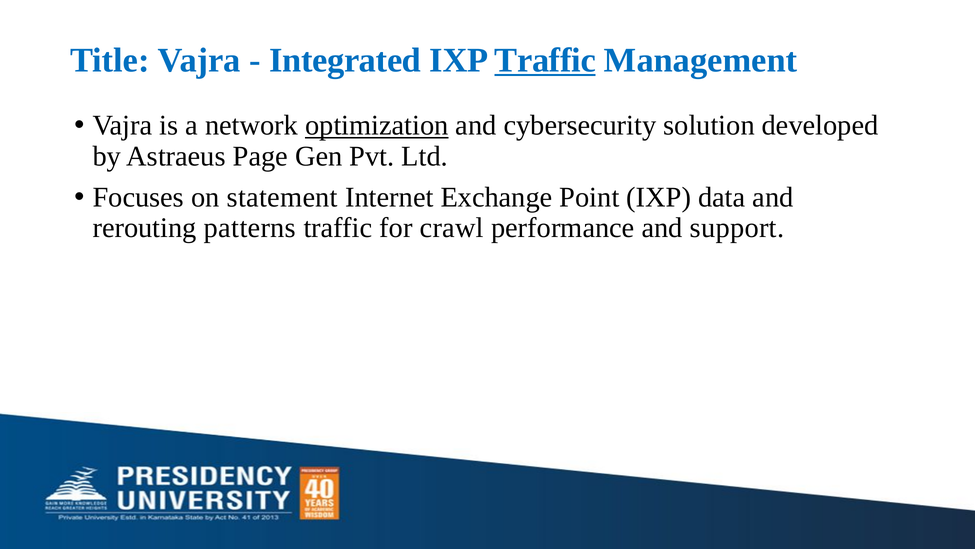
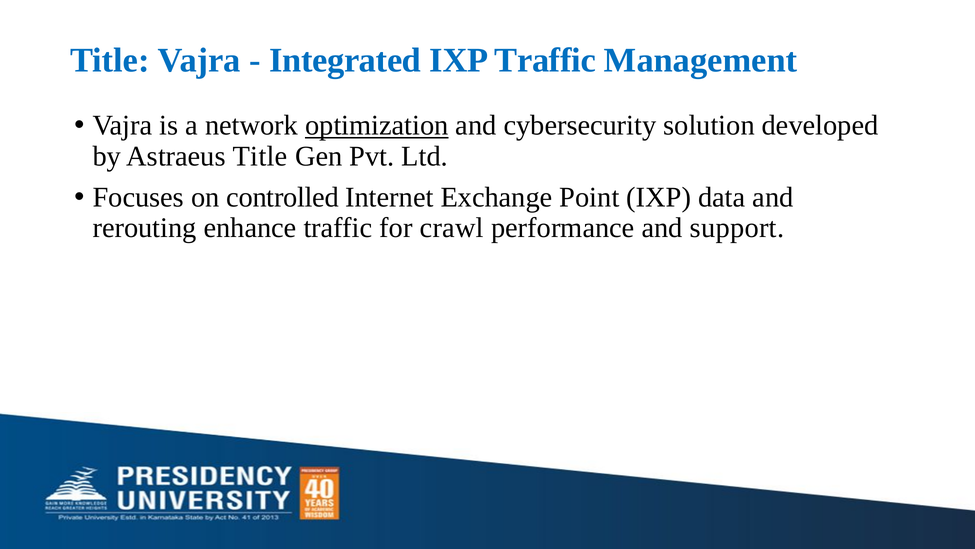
Traffic underline: present -> none (545, 60)
Astraeus Page: Page -> Title (260, 156)
statement: statement -> controlled (283, 197)
patterns: patterns -> enhance (250, 228)
